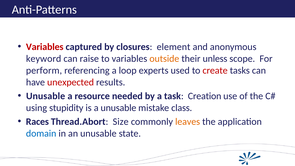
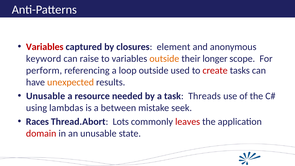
unless: unless -> longer (215, 59)
loop experts: experts -> outside (154, 70)
unexpected colour: red -> orange (71, 82)
Creation: Creation -> Threads (204, 96)
stupidity: stupidity -> lambdas (66, 108)
a unusable: unusable -> between (118, 108)
class: class -> seek (182, 108)
Size: Size -> Lots (121, 122)
leaves colour: orange -> red (188, 122)
domain colour: blue -> red (41, 133)
